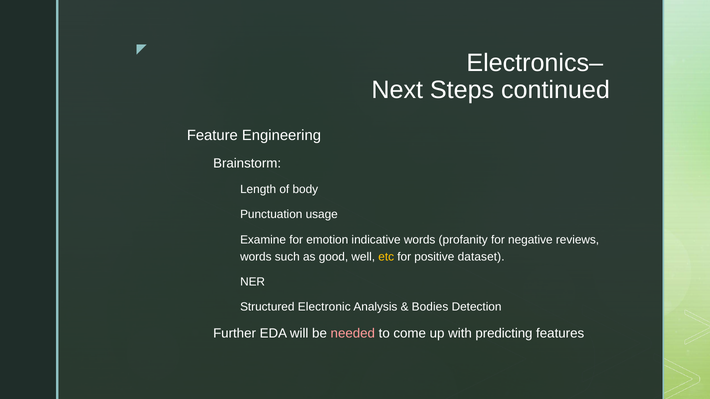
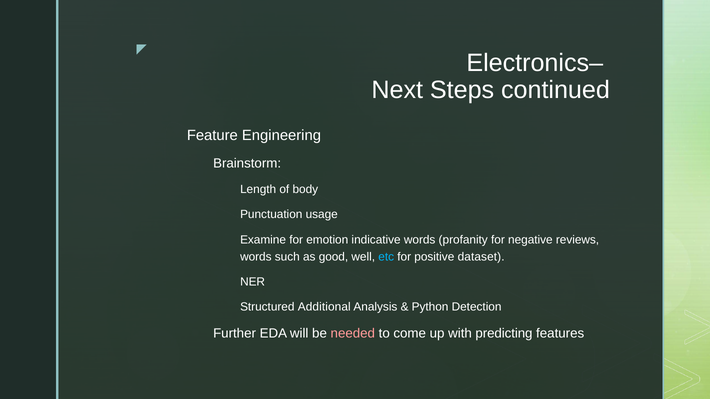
etc colour: yellow -> light blue (386, 257)
Electronic: Electronic -> Additional (324, 307)
Bodies: Bodies -> Python (430, 307)
